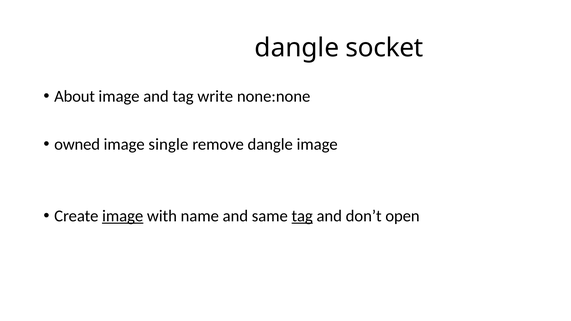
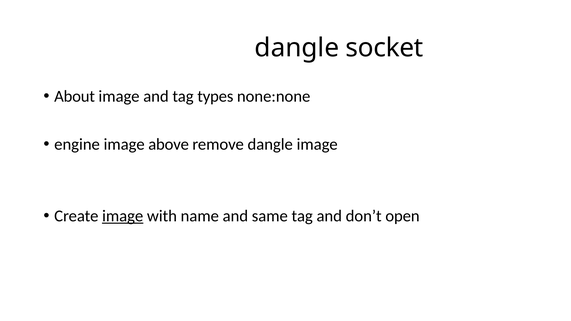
write: write -> types (215, 97)
owned: owned -> engine (77, 144)
single: single -> above (169, 144)
tag underline: present -> none (302, 216)
